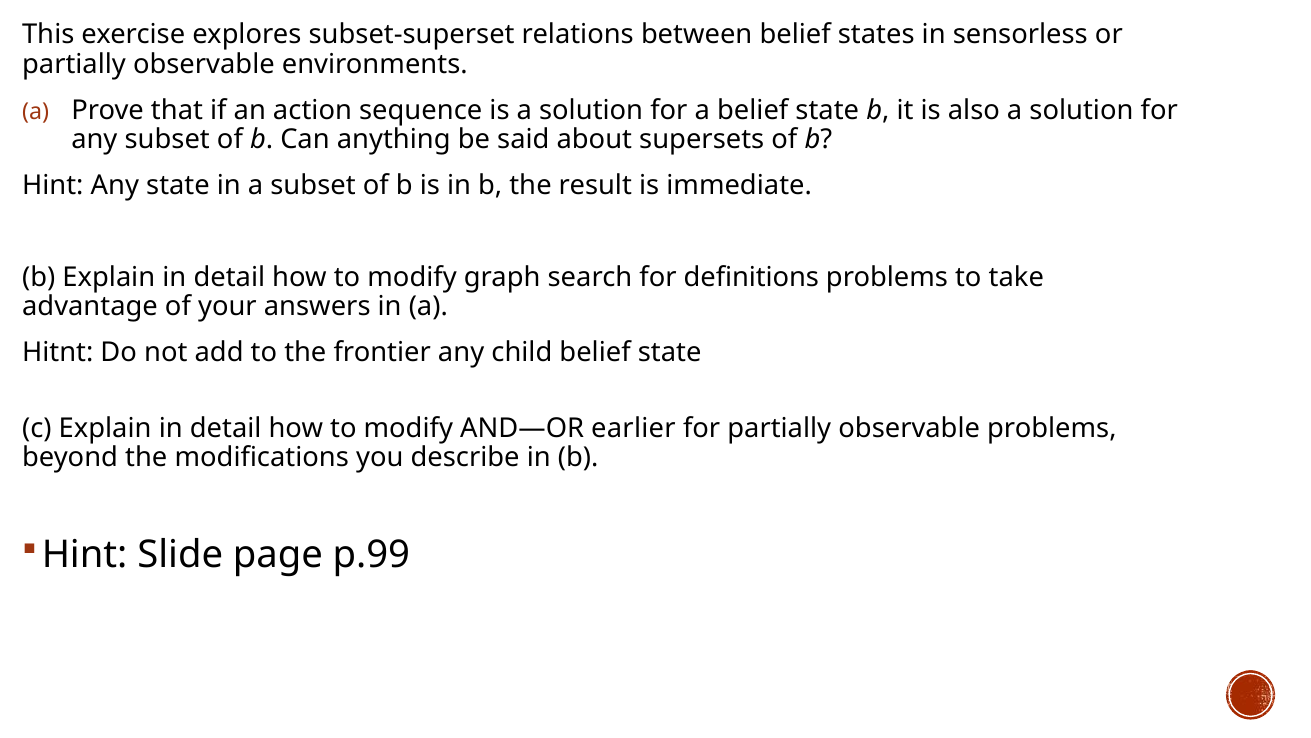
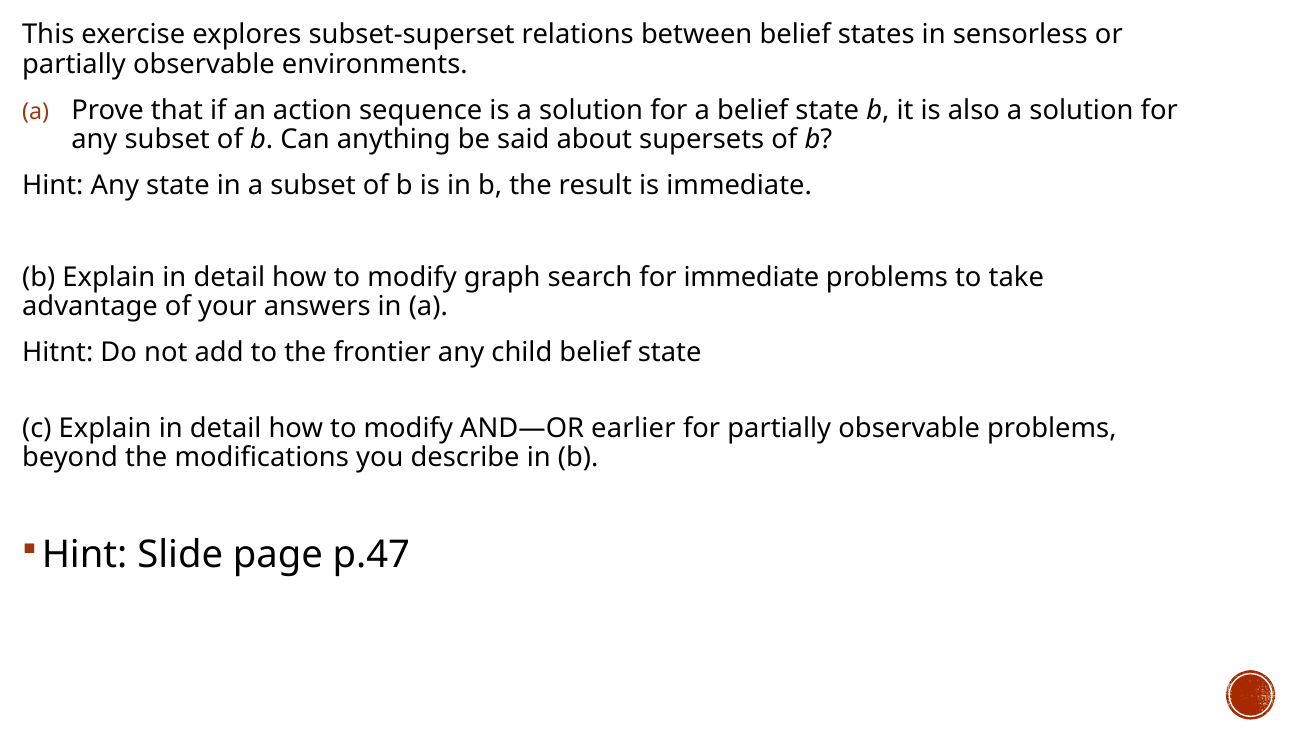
for definitions: definitions -> immediate (751, 277)
p.99: p.99 -> p.47 (371, 555)
